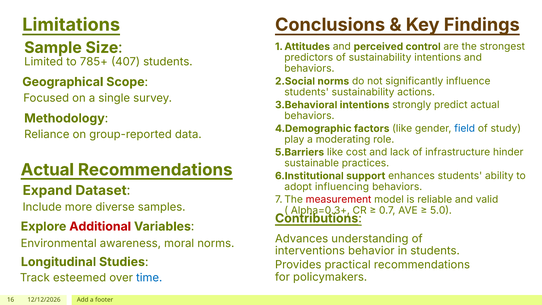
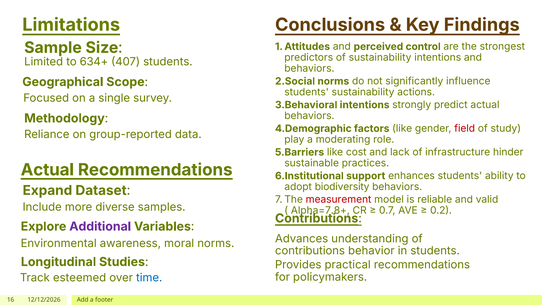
785+: 785+ -> 634+ (94, 62)
field colour: blue -> red (465, 129)
influencing: influencing -> biodiversity (342, 187)
Alpha=0.3+: Alpha=0.3+ -> Alpha=7.8+ (320, 210)
5.0: 5.0 -> 0.2 (441, 210)
Additional colour: red -> purple (100, 226)
interventions: interventions -> contributions (310, 251)
